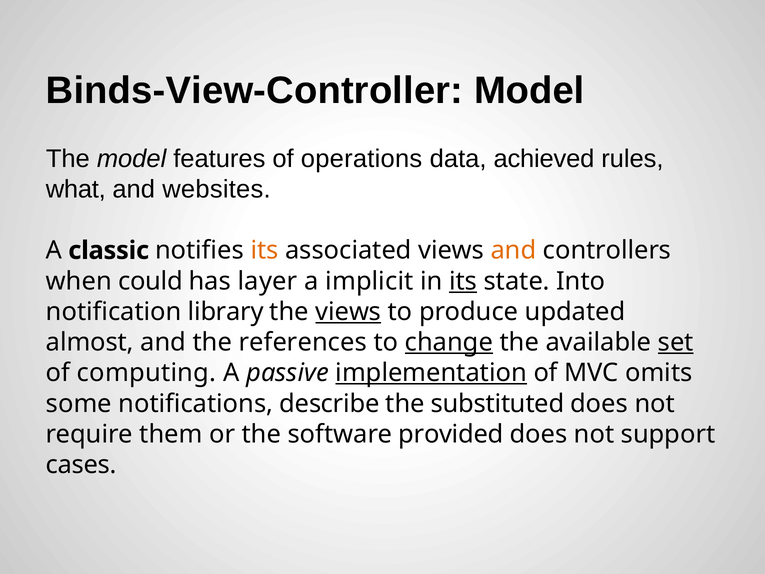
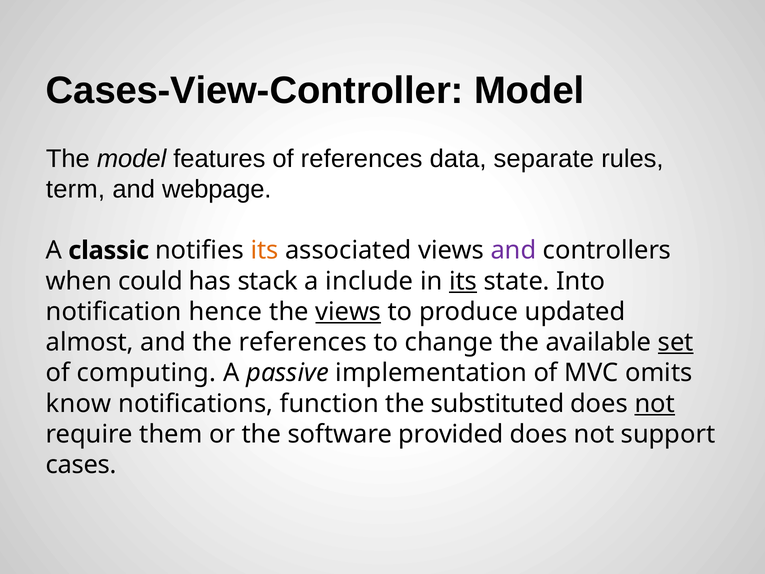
Binds-View-Controller: Binds-View-Controller -> Cases-View-Controller (255, 91)
of operations: operations -> references (362, 159)
achieved: achieved -> separate (544, 159)
what: what -> term (76, 189)
websites: websites -> webpage (217, 189)
and colour: orange -> purple (513, 250)
layer: layer -> stack (268, 281)
implicit: implicit -> include (369, 281)
library: library -> hence (225, 312)
change underline: present -> none (449, 342)
implementation underline: present -> none (431, 373)
some: some -> know (79, 403)
describe: describe -> function (329, 403)
not underline: none -> present (655, 403)
